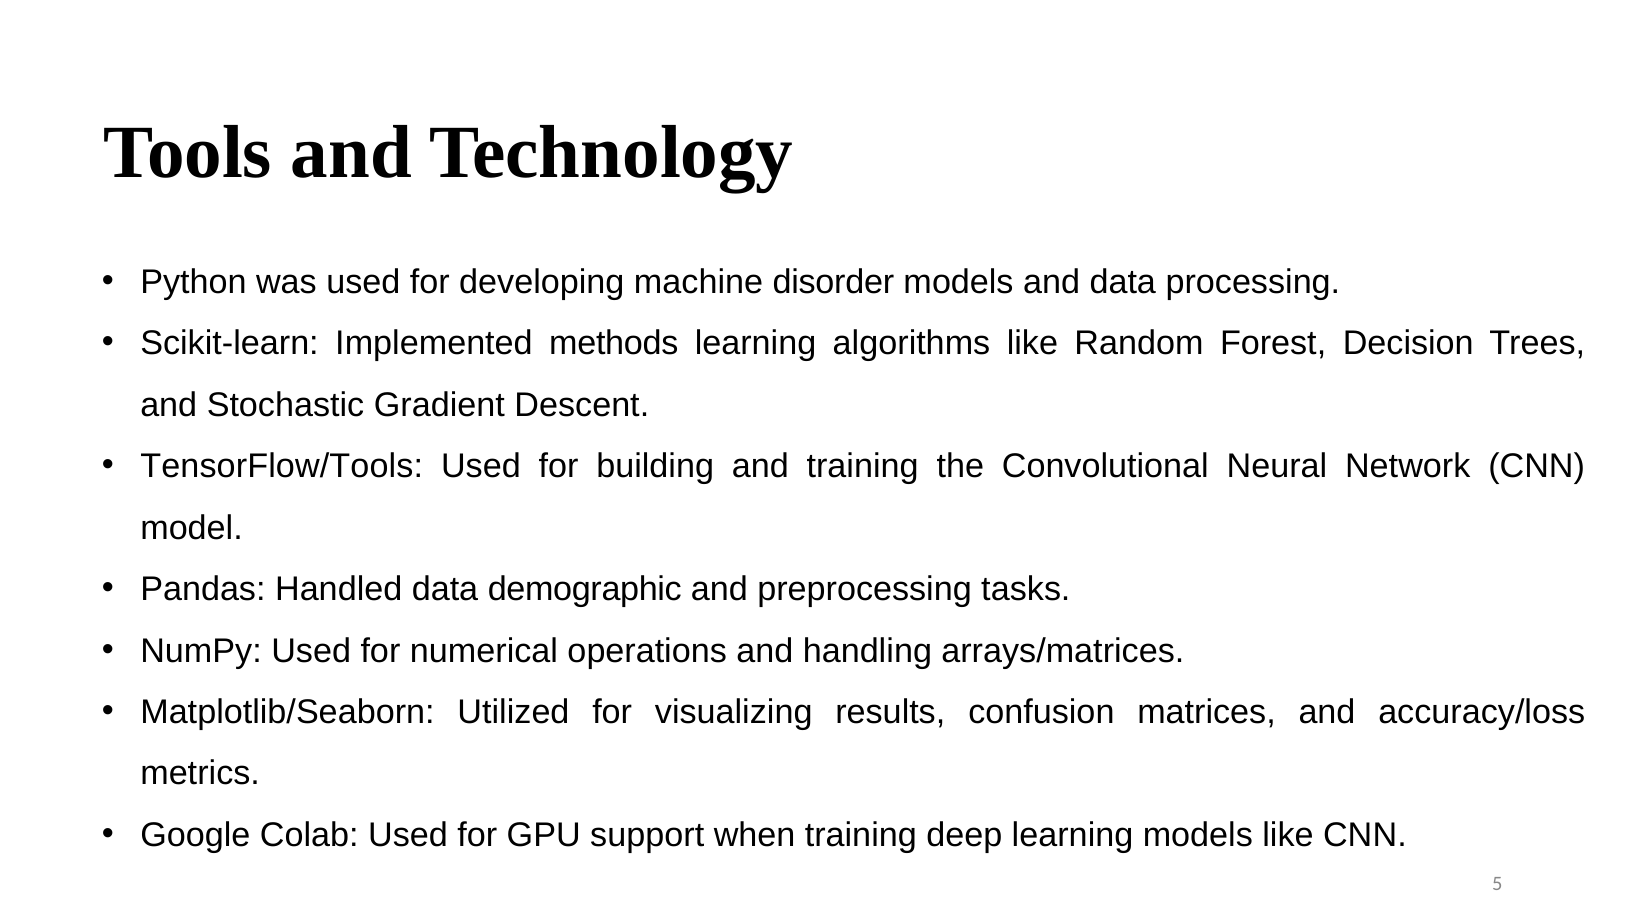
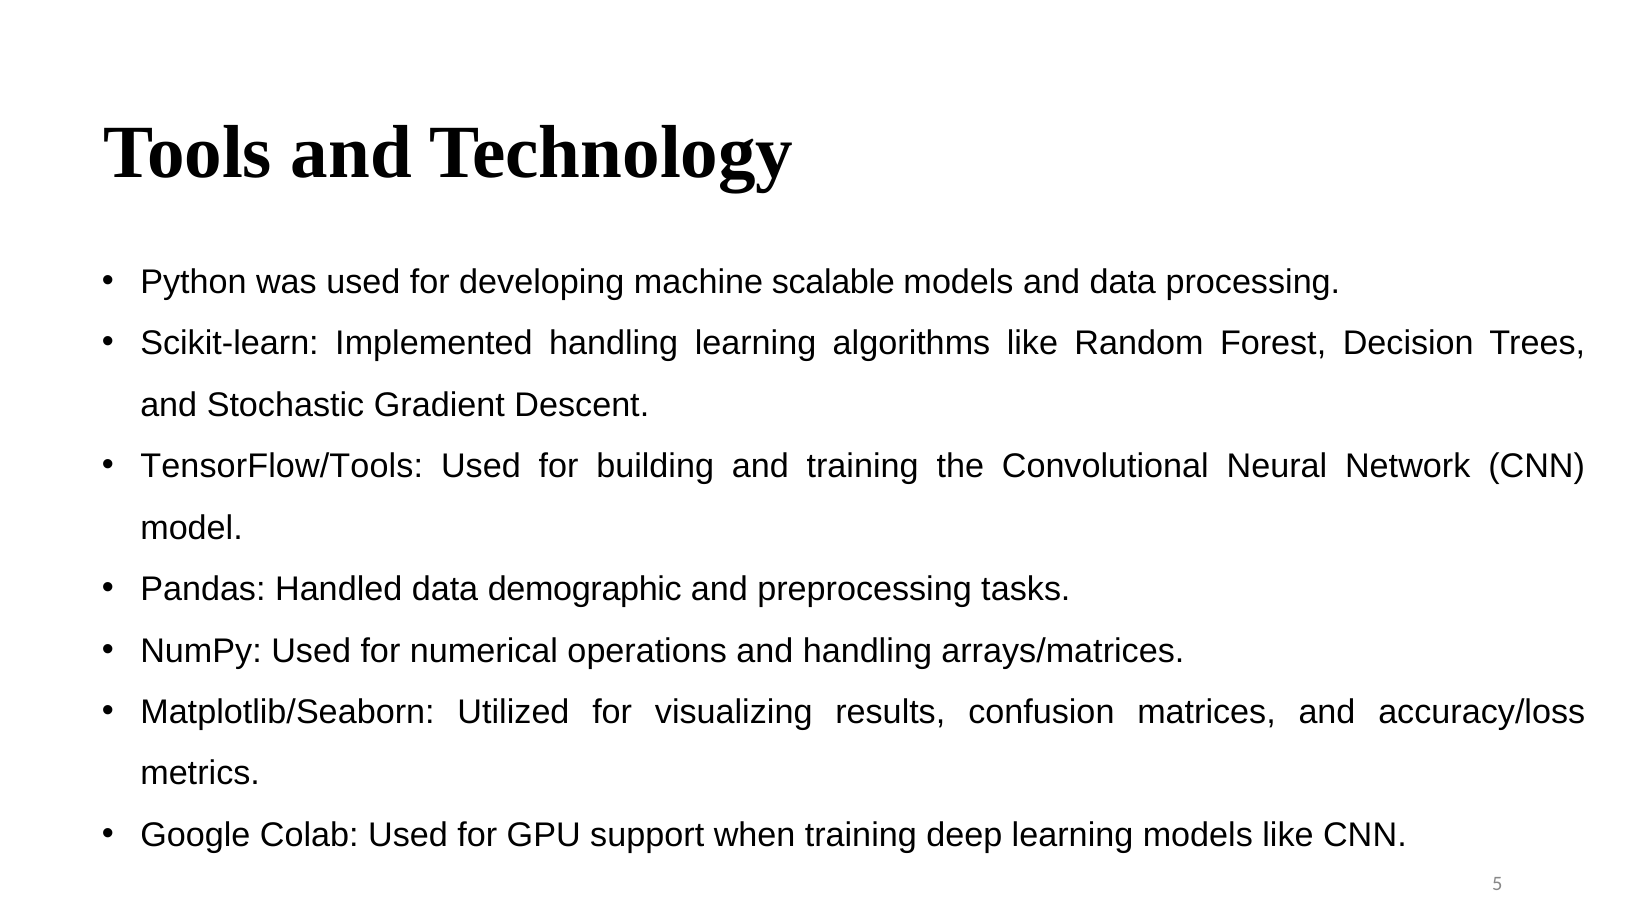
disorder: disorder -> scalable (833, 282)
Implemented methods: methods -> handling (614, 343)
